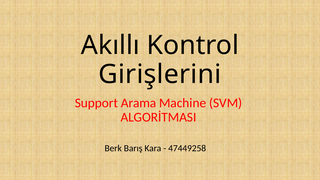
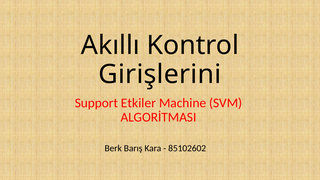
Arama: Arama -> Etkiler (139, 103)
47449258: 47449258 -> 85102602 (187, 148)
